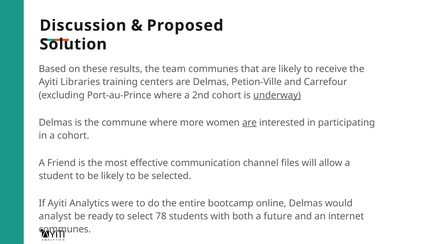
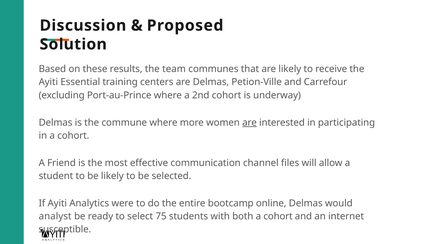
Libraries: Libraries -> Essential (80, 82)
underway underline: present -> none (277, 95)
78: 78 -> 75 (161, 216)
both a future: future -> cohort (278, 216)
communes: communes -> susceptible (65, 230)
